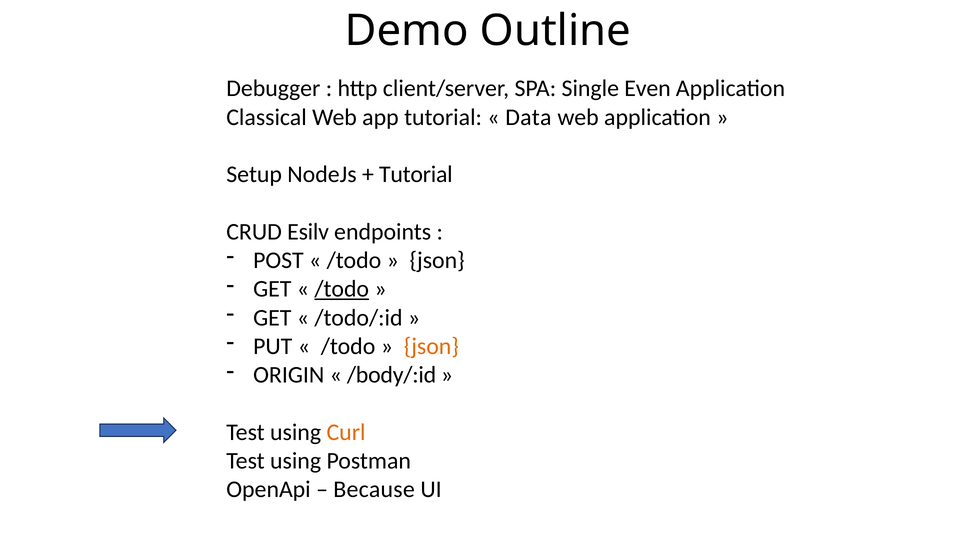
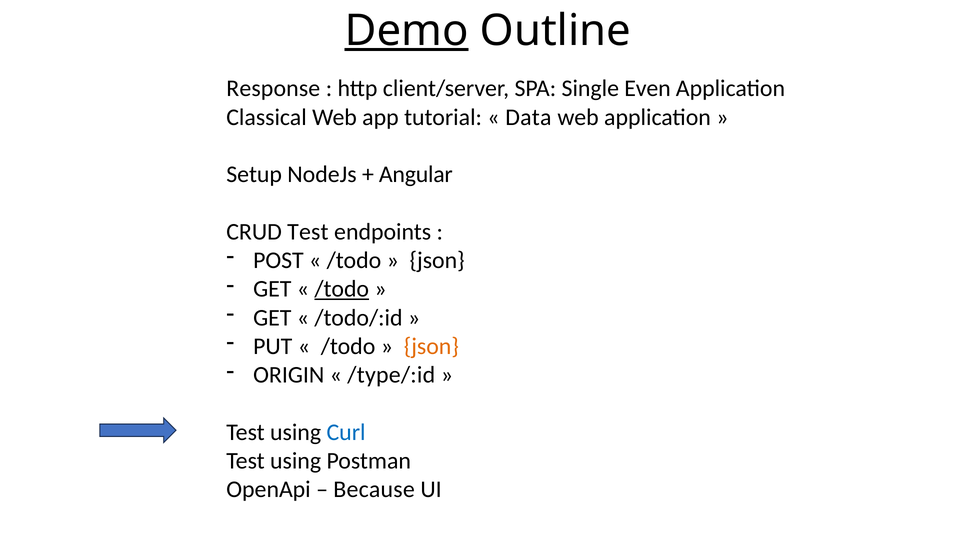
Demo underline: none -> present (407, 31)
Debugger: Debugger -> Response (273, 89)
Tutorial: Tutorial -> Angular (416, 174)
CRUD Esilv: Esilv -> Test (308, 232)
/body/:id: /body/:id -> /type/:id (391, 375)
Curl colour: orange -> blue (346, 432)
